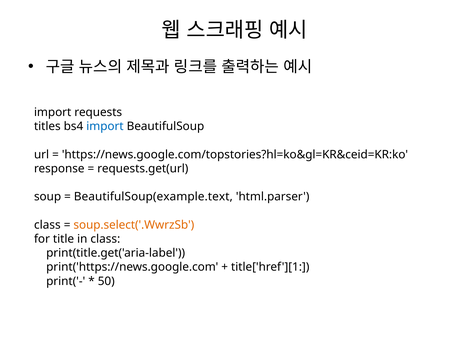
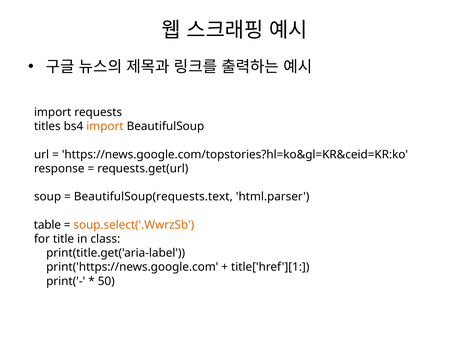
import colour: blue -> orange (105, 126)
BeautifulSoup(example.text: BeautifulSoup(example.text -> BeautifulSoup(requests.text (153, 197)
class: class -> table (47, 225)
